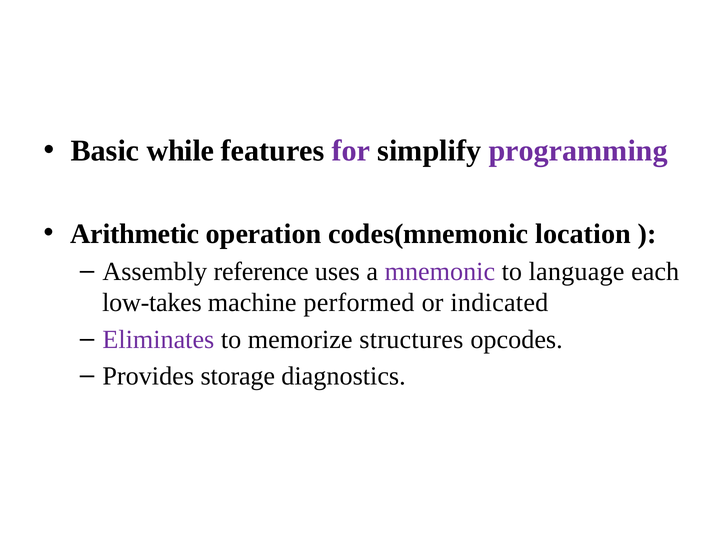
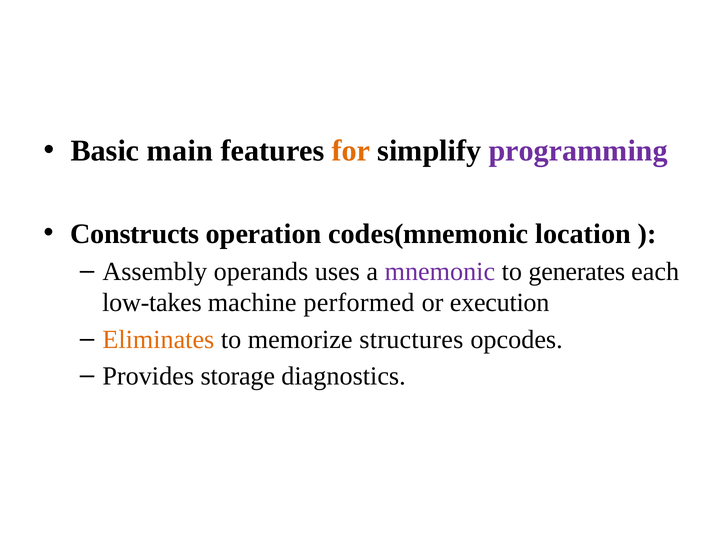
while: while -> main (180, 151)
for colour: purple -> orange (351, 151)
Arithmetic: Arithmetic -> Constructs (135, 234)
reference: reference -> operands (261, 271)
language: language -> generates (577, 271)
indicated: indicated -> execution (500, 303)
Eliminates colour: purple -> orange (158, 339)
